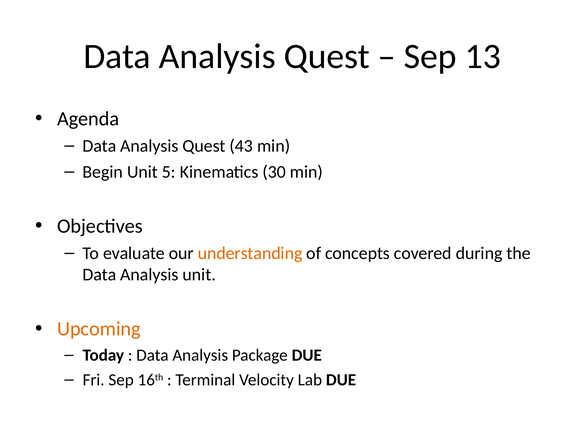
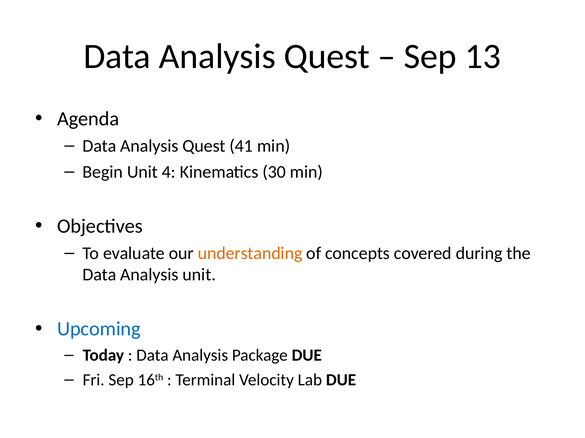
43: 43 -> 41 (241, 146)
5: 5 -> 4 (169, 172)
Upcoming colour: orange -> blue (99, 330)
